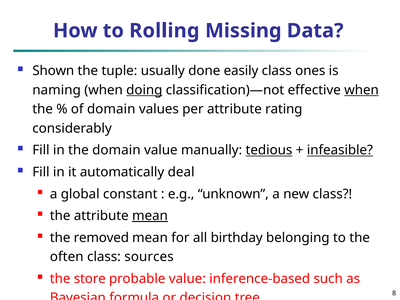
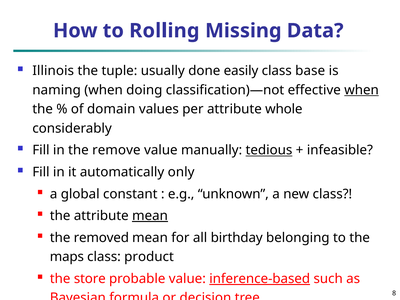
Shown: Shown -> Illinois (53, 71)
ones: ones -> base (310, 71)
doing underline: present -> none (144, 90)
rating: rating -> whole (284, 109)
the domain: domain -> remove (116, 150)
infeasible underline: present -> none (340, 150)
deal: deal -> only (181, 172)
often: often -> maps (67, 257)
sources: sources -> product (149, 257)
inference-based underline: none -> present (260, 279)
